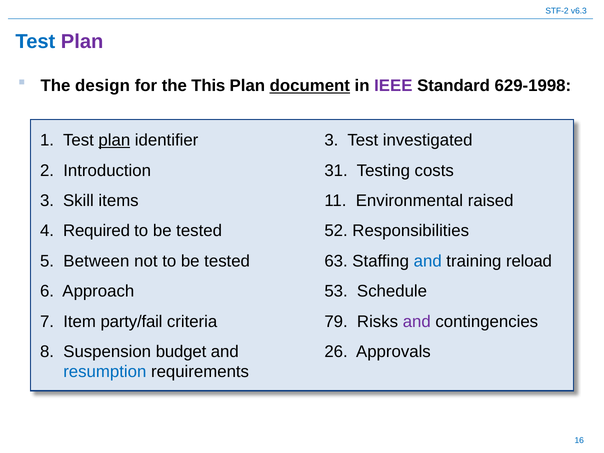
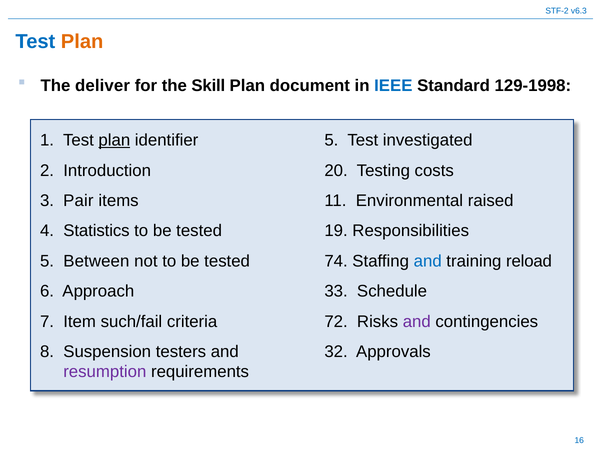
Plan colour: purple -> orange (82, 42)
design: design -> deliver (103, 86)
This: This -> Skill (208, 86)
document underline: present -> none (310, 86)
IEEE colour: purple -> blue (393, 86)
629-1998: 629-1998 -> 129-1998 (533, 86)
identifier 3: 3 -> 5 (331, 140)
31: 31 -> 20 (336, 171)
Skill: Skill -> Pair (78, 201)
Required: Required -> Statistics (96, 231)
52: 52 -> 19 (336, 231)
63: 63 -> 74 (336, 261)
53: 53 -> 33 (336, 291)
party/fail: party/fail -> such/fail (131, 322)
79: 79 -> 72 (336, 322)
budget: budget -> testers (181, 352)
26: 26 -> 32 (336, 352)
resumption colour: blue -> purple (105, 372)
